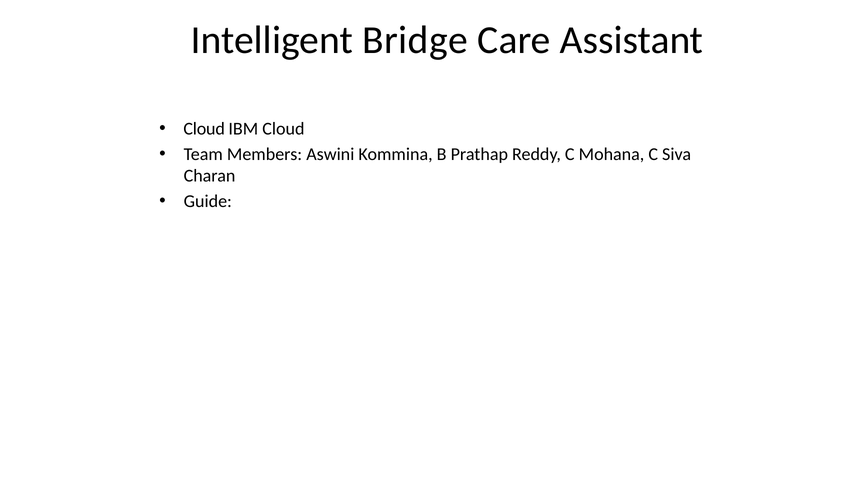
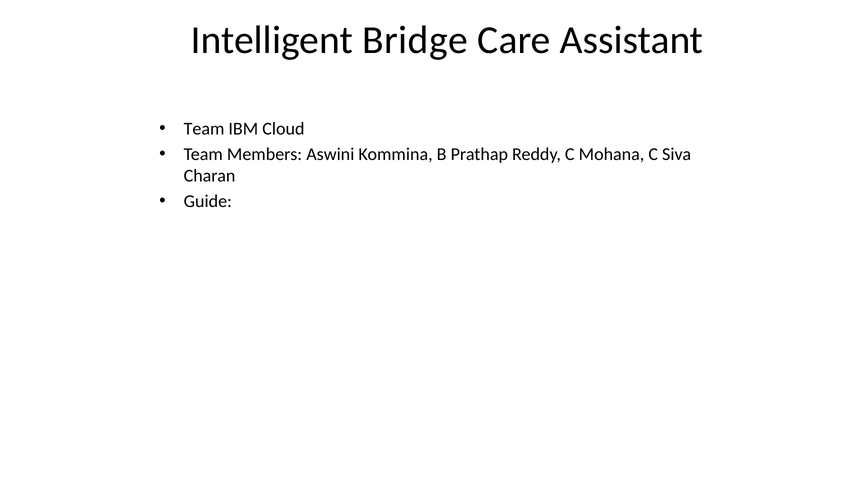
Cloud: Cloud -> Team (204, 129)
